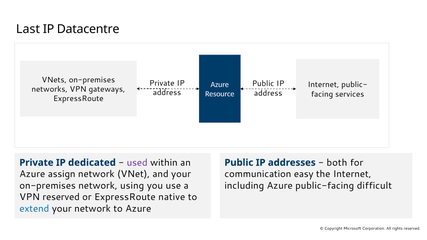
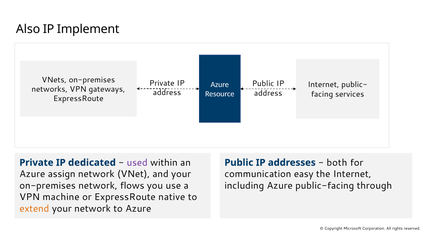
Last: Last -> Also (28, 29)
Datacentre: Datacentre -> Implement (88, 29)
using: using -> flows (132, 186)
difficult: difficult -> through (374, 186)
VPN reserved: reserved -> machine (61, 197)
extend colour: blue -> orange (34, 209)
